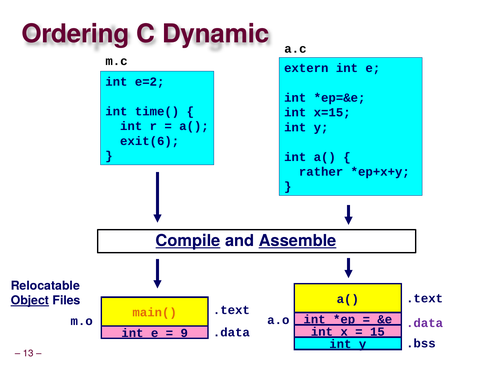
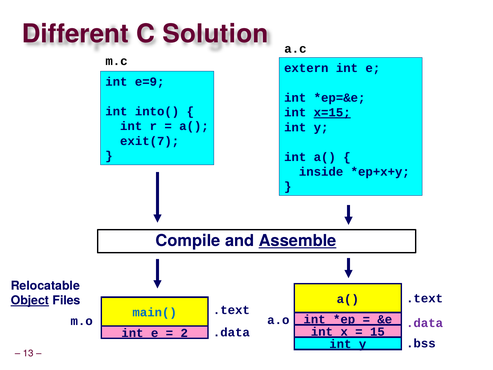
Ordering: Ordering -> Different (75, 34)
Dynamic: Dynamic -> Solution (215, 34)
e=2: e=2 -> e=9 (150, 82)
time(: time( -> into( (157, 111)
x=15 underline: none -> present (332, 112)
exit(6: exit(6 -> exit(7 (150, 141)
rather: rather -> inside (321, 172)
Compile underline: present -> none (188, 241)
main( colour: orange -> blue (155, 312)
9: 9 -> 2 (184, 333)
